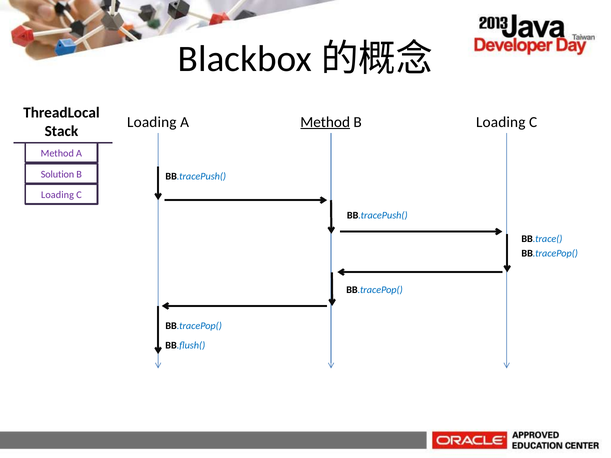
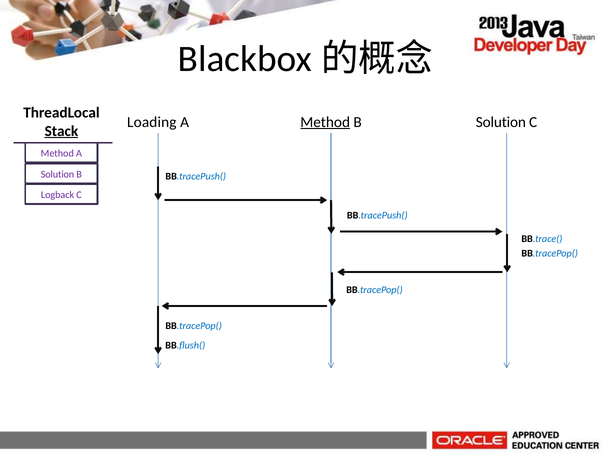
Loading: Loading -> Solution (501, 122)
Stack underline: none -> present (61, 131)
Loading: Loading -> Logback (58, 195)
